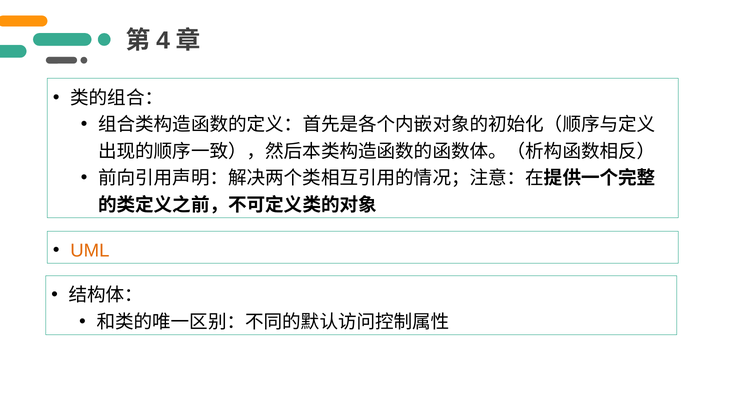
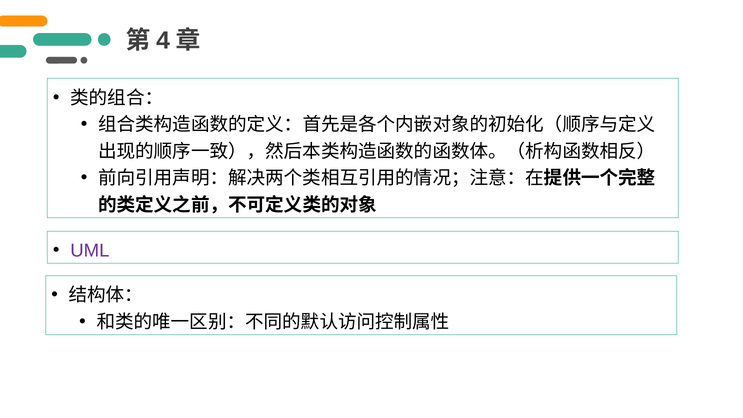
UML colour: orange -> purple (90, 251)
